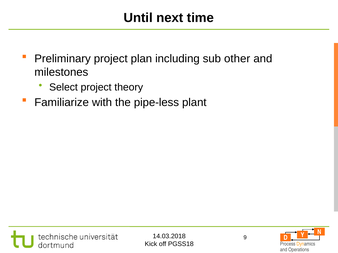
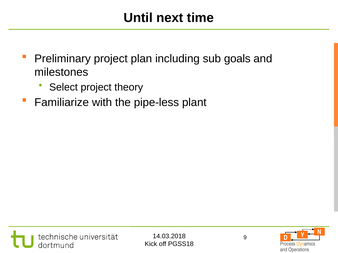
other: other -> goals (237, 59)
